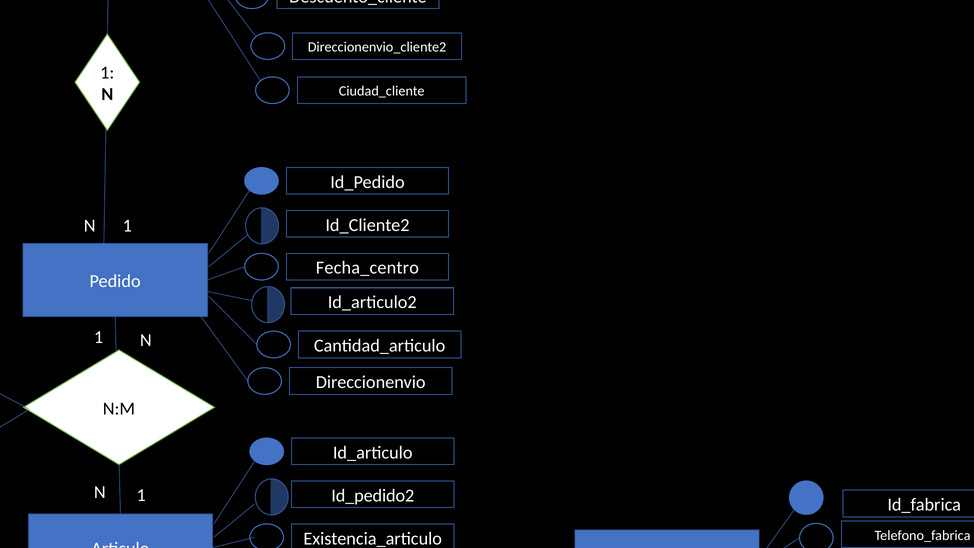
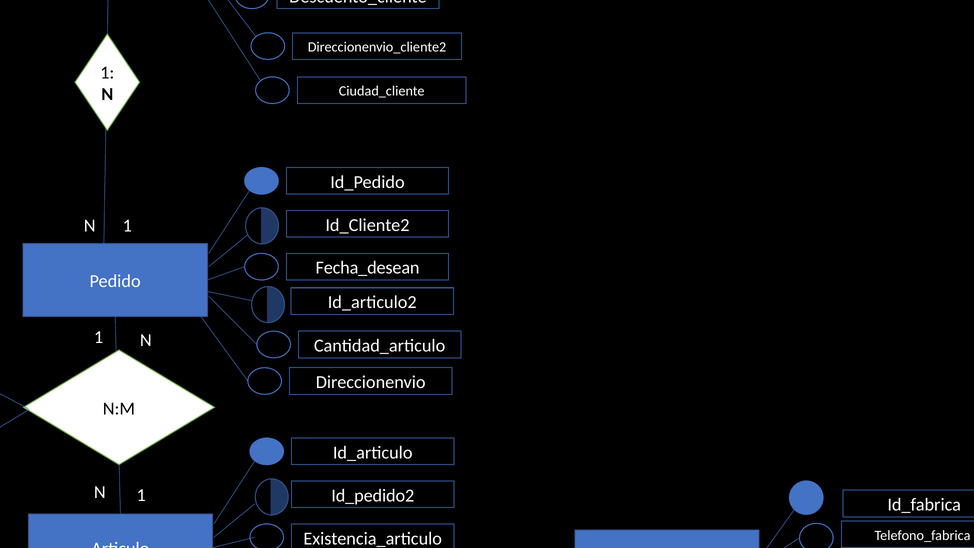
Fecha_centro: Fecha_centro -> Fecha_desean (368, 268)
